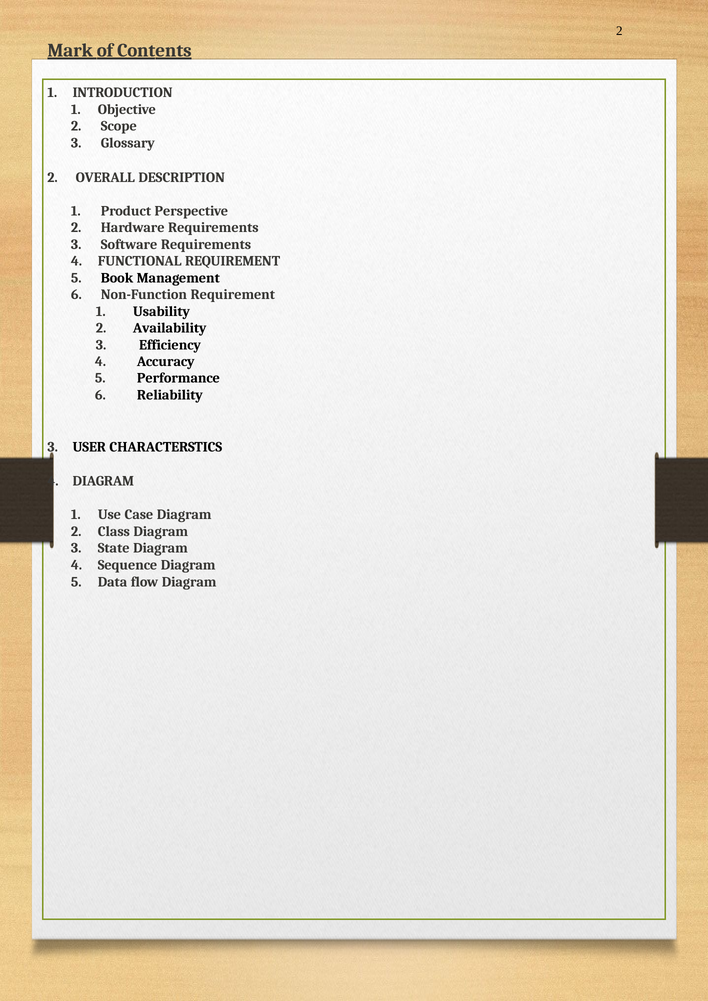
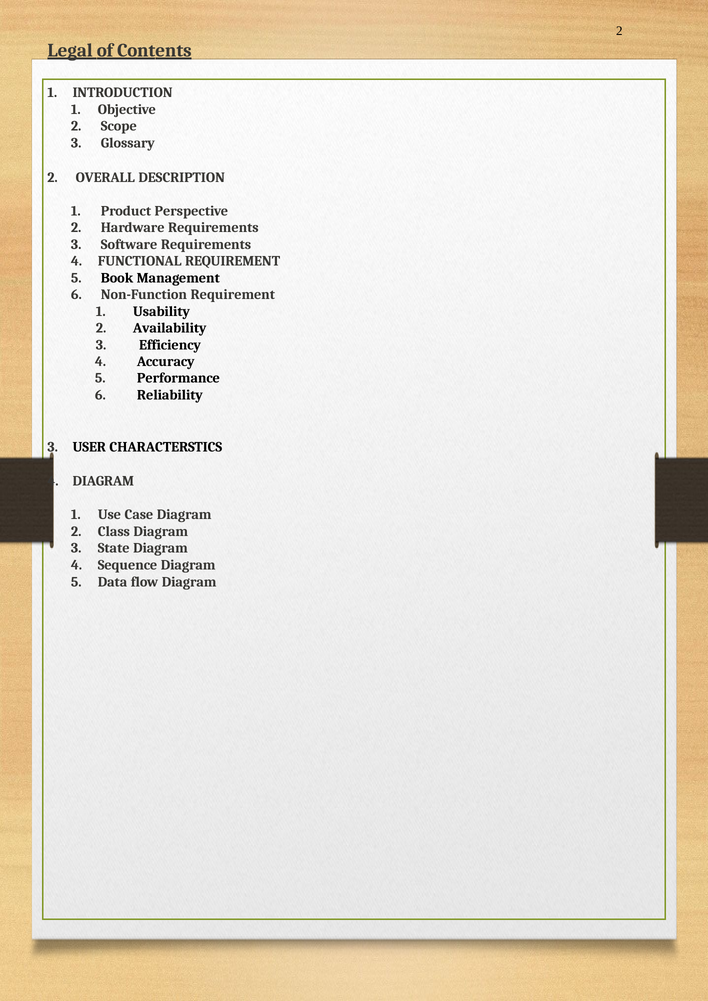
Mark: Mark -> Legal (70, 50)
